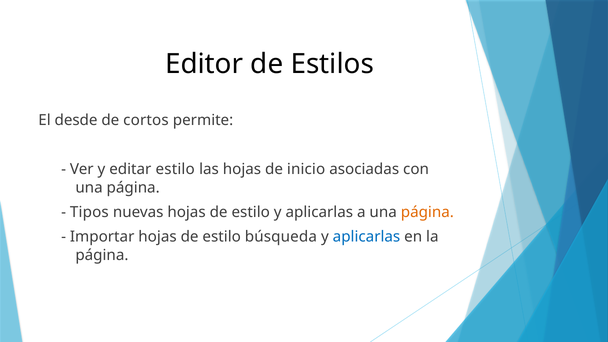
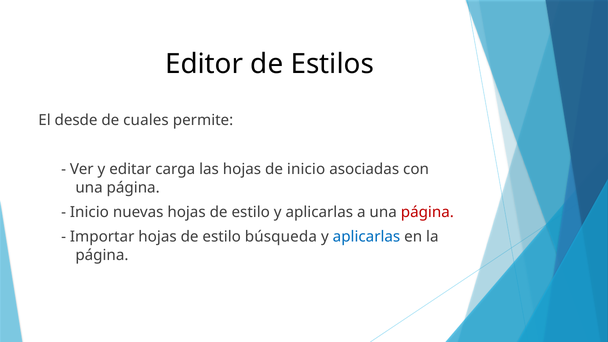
cortos: cortos -> cuales (146, 120)
editar estilo: estilo -> carga (175, 169)
Tipos: Tipos -> Inicio (89, 212)
página colour: orange -> red (427, 212)
